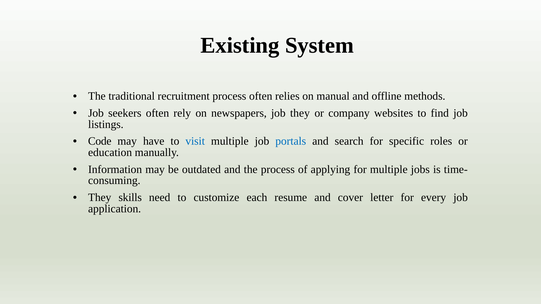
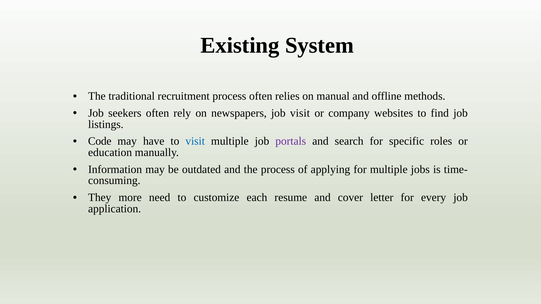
job they: they -> visit (300, 113)
portals colour: blue -> purple (291, 141)
skills: skills -> more (130, 198)
